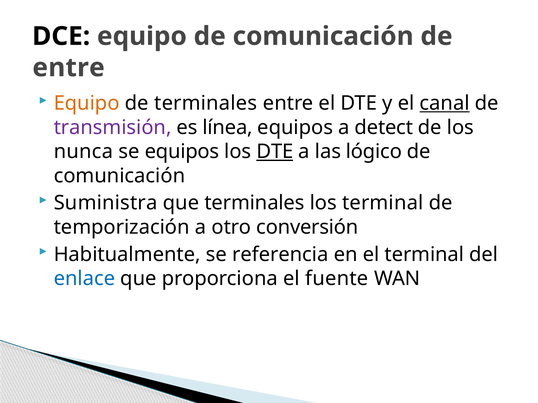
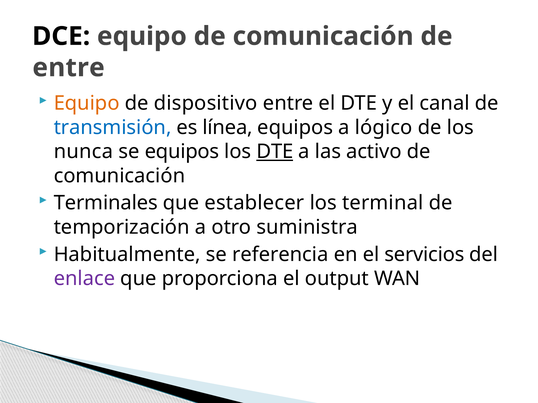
de terminales: terminales -> dispositivo (206, 103)
canal underline: present -> none (445, 103)
transmisión colour: purple -> blue (113, 128)
detect: detect -> lógico (384, 128)
lógico: lógico -> activo (374, 152)
Suministra: Suministra -> Terminales (106, 203)
que terminales: terminales -> establecer (254, 203)
conversión: conversión -> suministra (307, 227)
el terminal: terminal -> servicios (424, 255)
enlace colour: blue -> purple (84, 279)
fuente: fuente -> output (337, 279)
